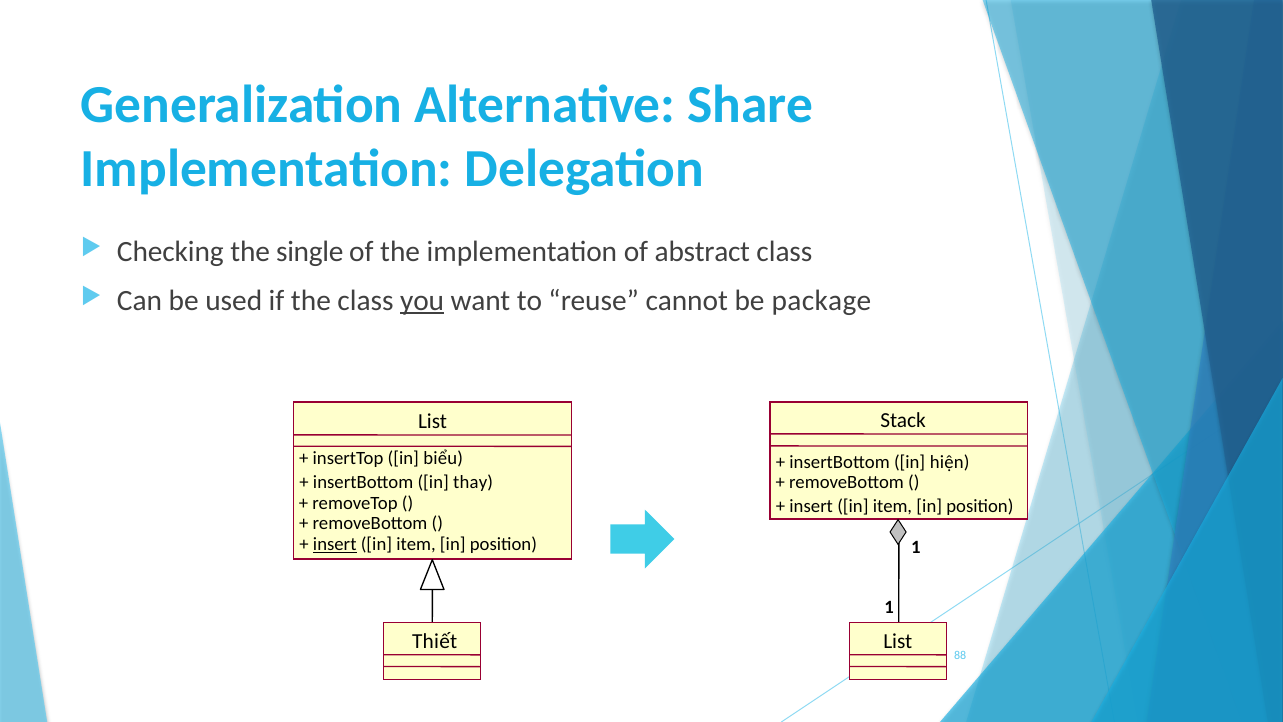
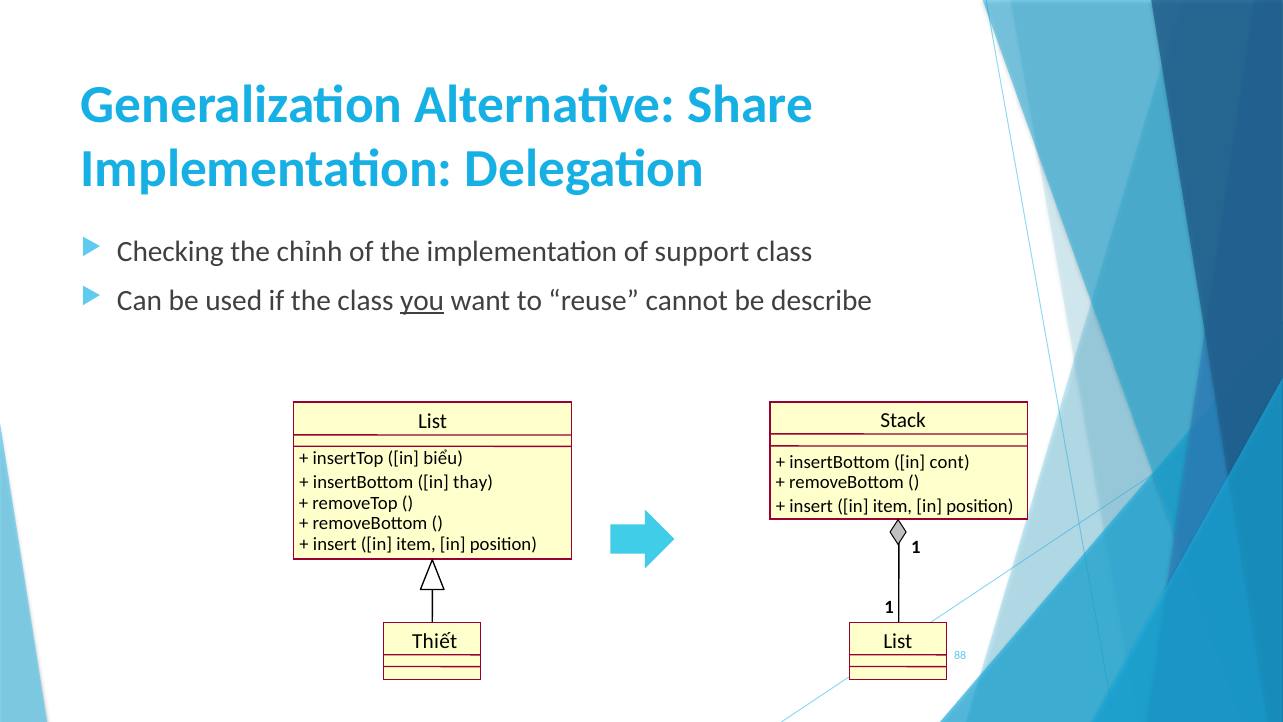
single: single -> chỉnh (310, 252)
abstract: abstract -> support (702, 252)
package: package -> describe (822, 300)
hiện: hiện -> cont (950, 462)
insert underline: present -> none (335, 544)
